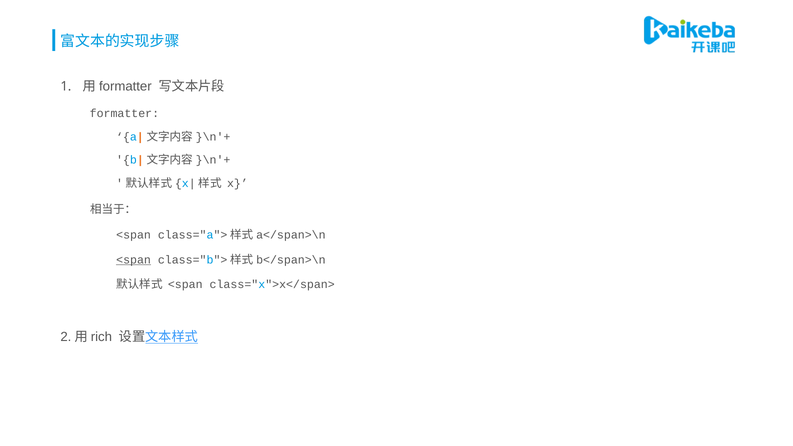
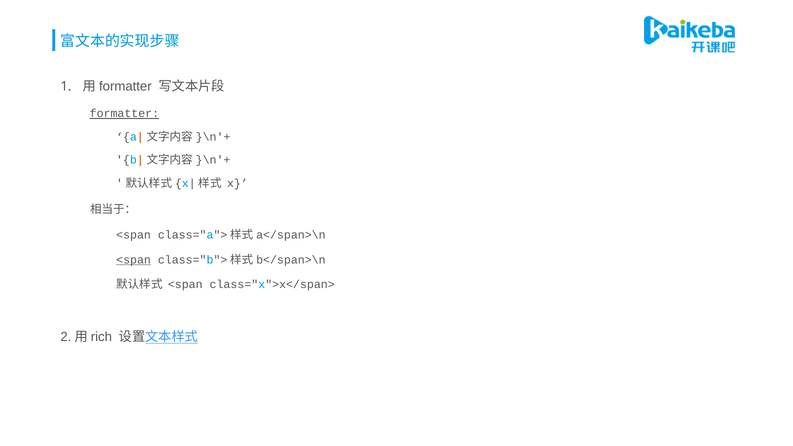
formatter underline: none -> present (124, 113)
